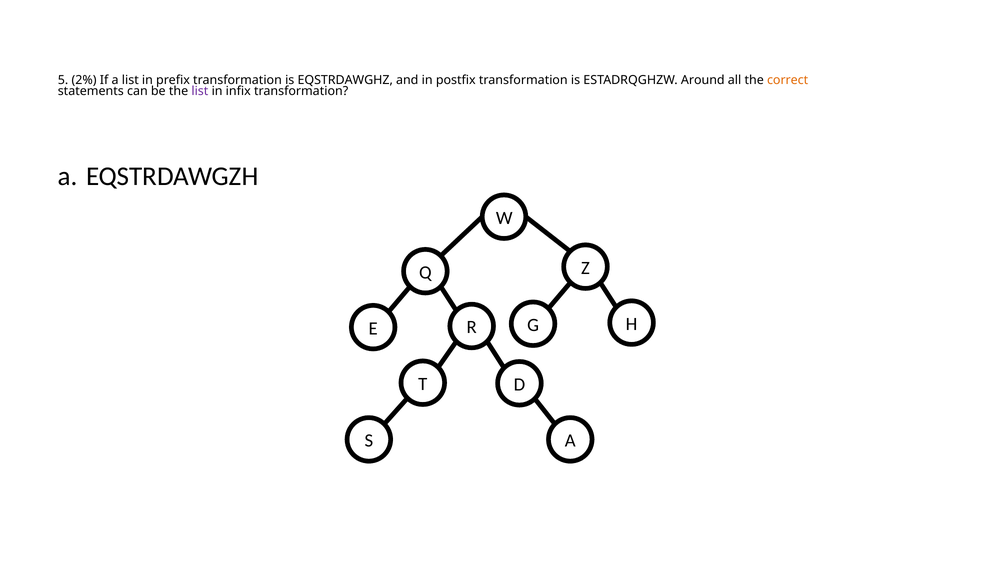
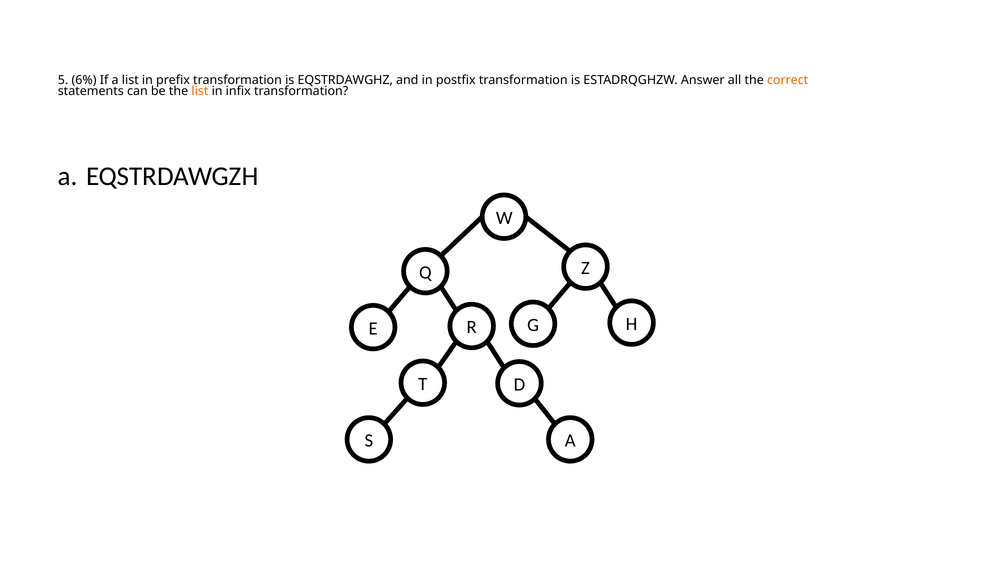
2%: 2% -> 6% (84, 80)
Around: Around -> Answer (703, 80)
list colour: purple -> orange (200, 91)
